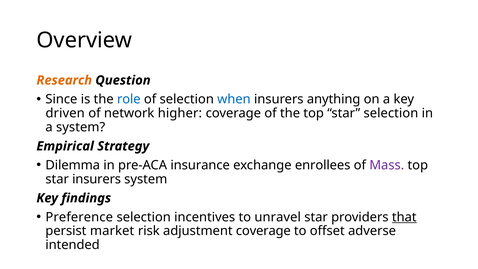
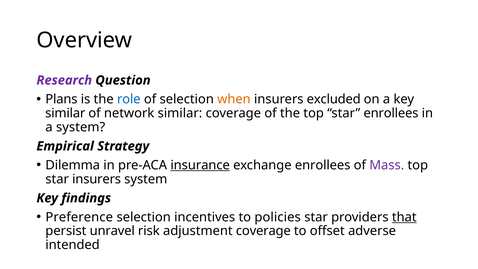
Research colour: orange -> purple (64, 80)
Since: Since -> Plans (61, 99)
when colour: blue -> orange (234, 99)
anything: anything -> excluded (334, 99)
driven: driven -> similar (65, 113)
network higher: higher -> similar (180, 113)
star selection: selection -> enrollees (391, 113)
insurance underline: none -> present (200, 165)
unravel: unravel -> policies (278, 217)
market: market -> unravel (112, 231)
